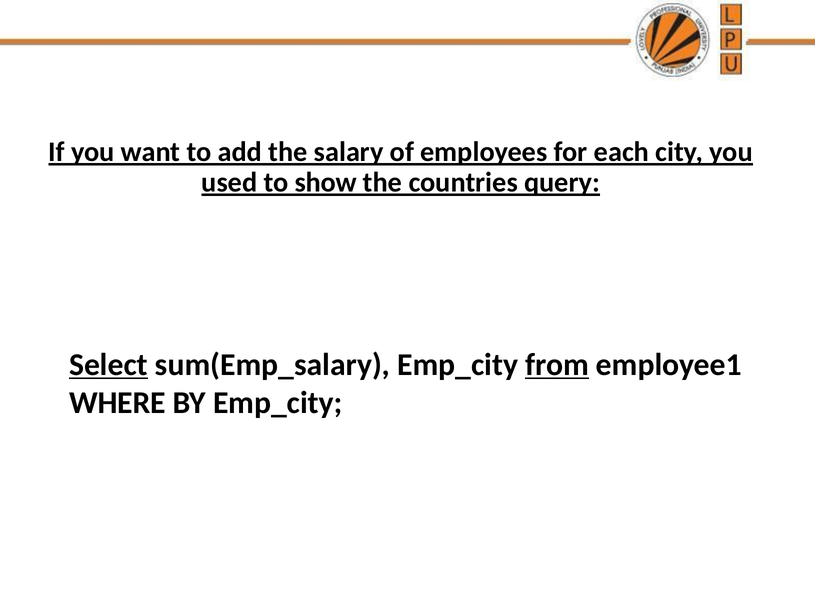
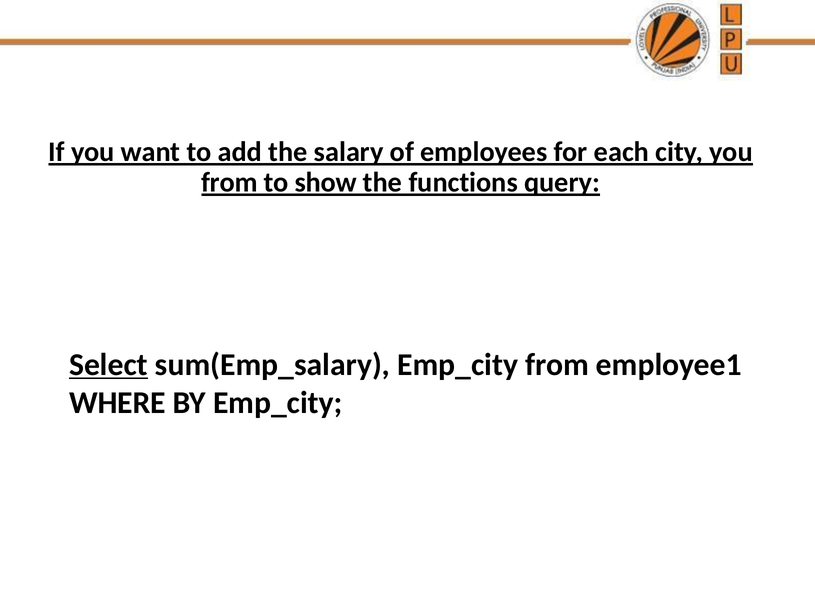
used: used -> from (229, 183)
countries: countries -> functions (463, 183)
from underline: present -> none (557, 365)
